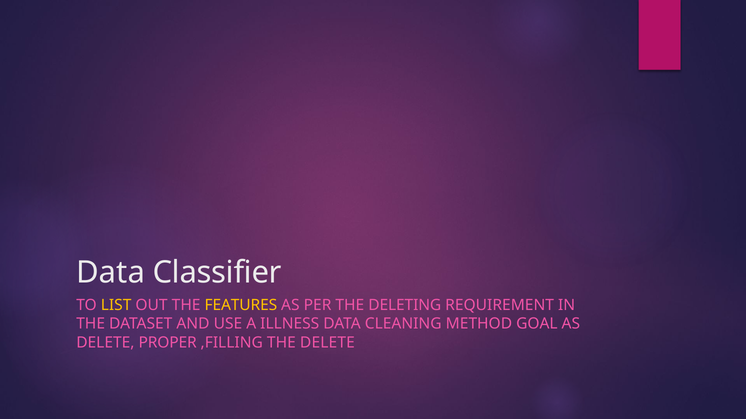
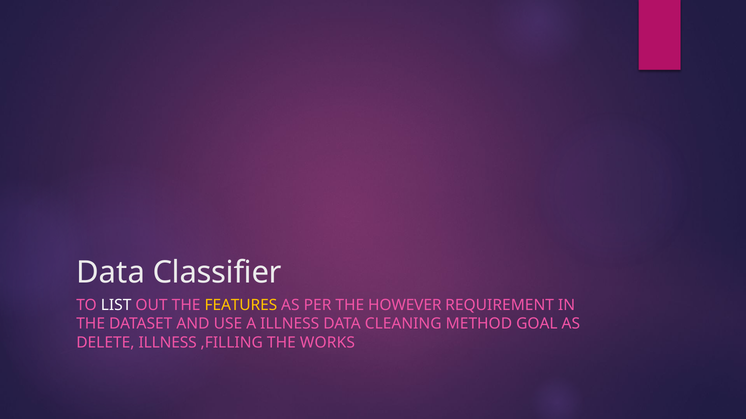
LIST colour: yellow -> white (116, 306)
DELETING: DELETING -> HOWEVER (405, 306)
DELETE PROPER: PROPER -> ILLNESS (168, 343)
THE DELETE: DELETE -> WORKS (327, 343)
